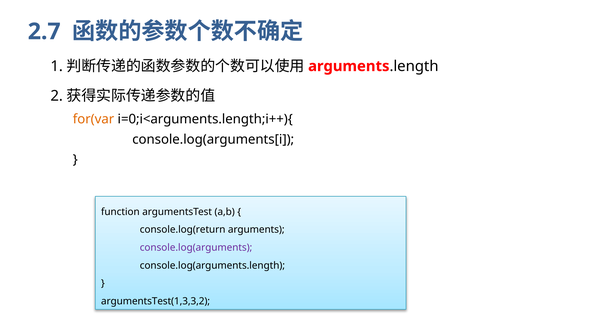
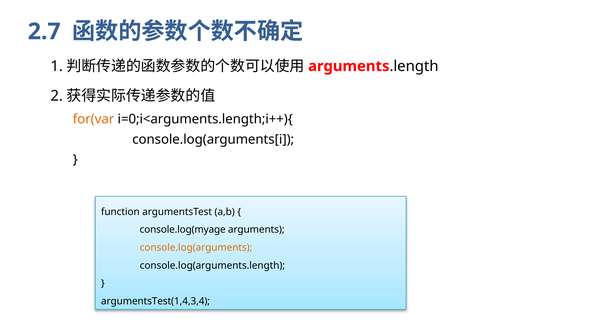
console.log(return: console.log(return -> console.log(myage (183, 229)
console.log(arguments colour: purple -> orange (196, 247)
argumentsTest(1,3,3,2: argumentsTest(1,3,3,2 -> argumentsTest(1,4,3,4 (156, 301)
